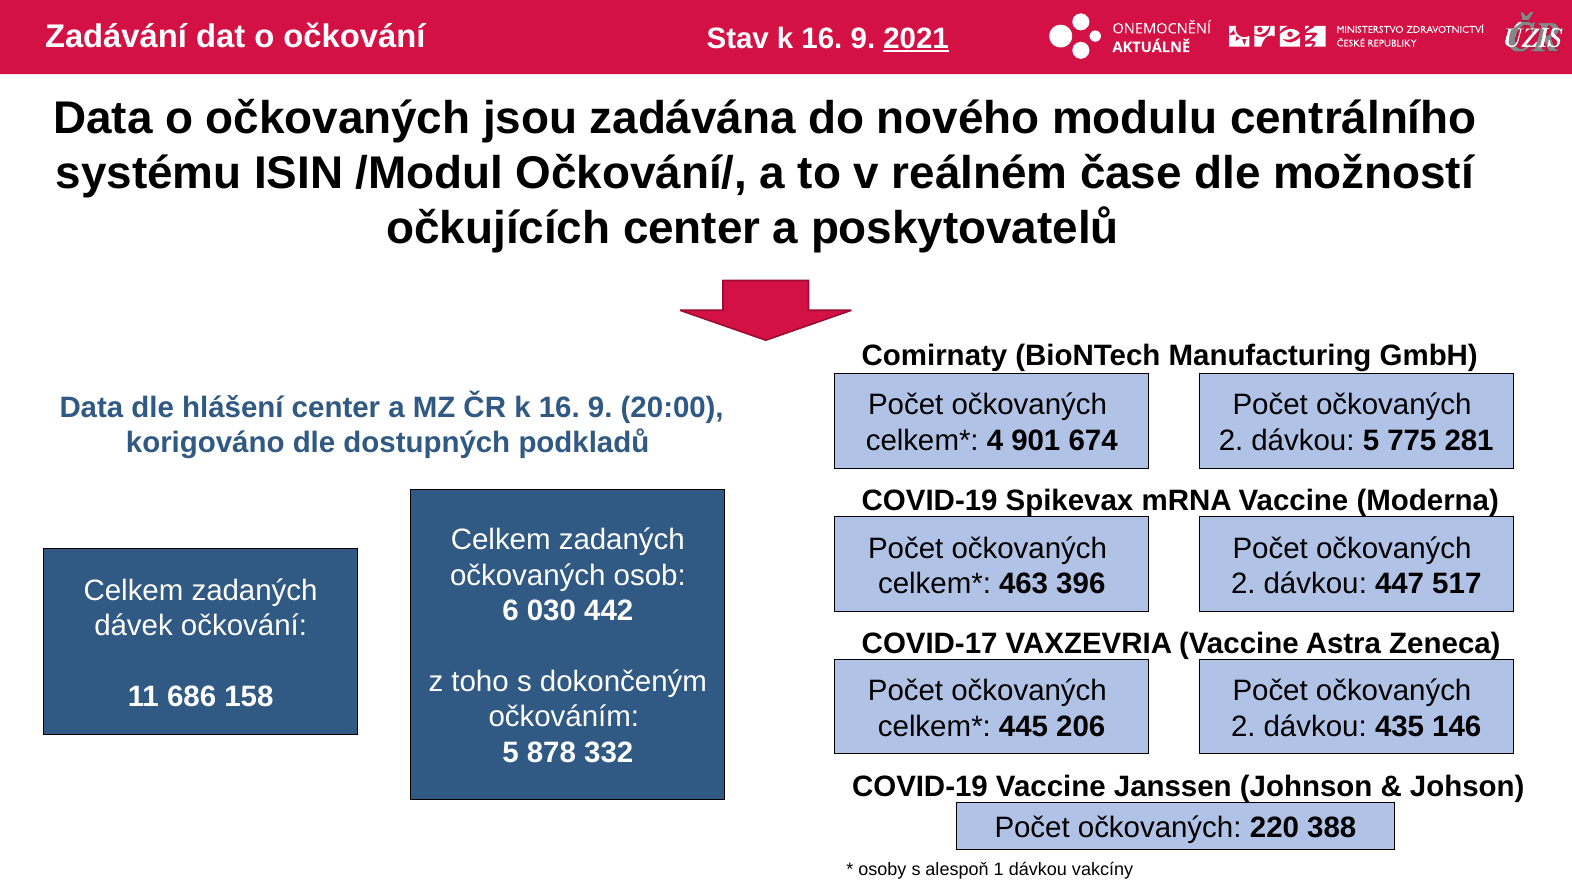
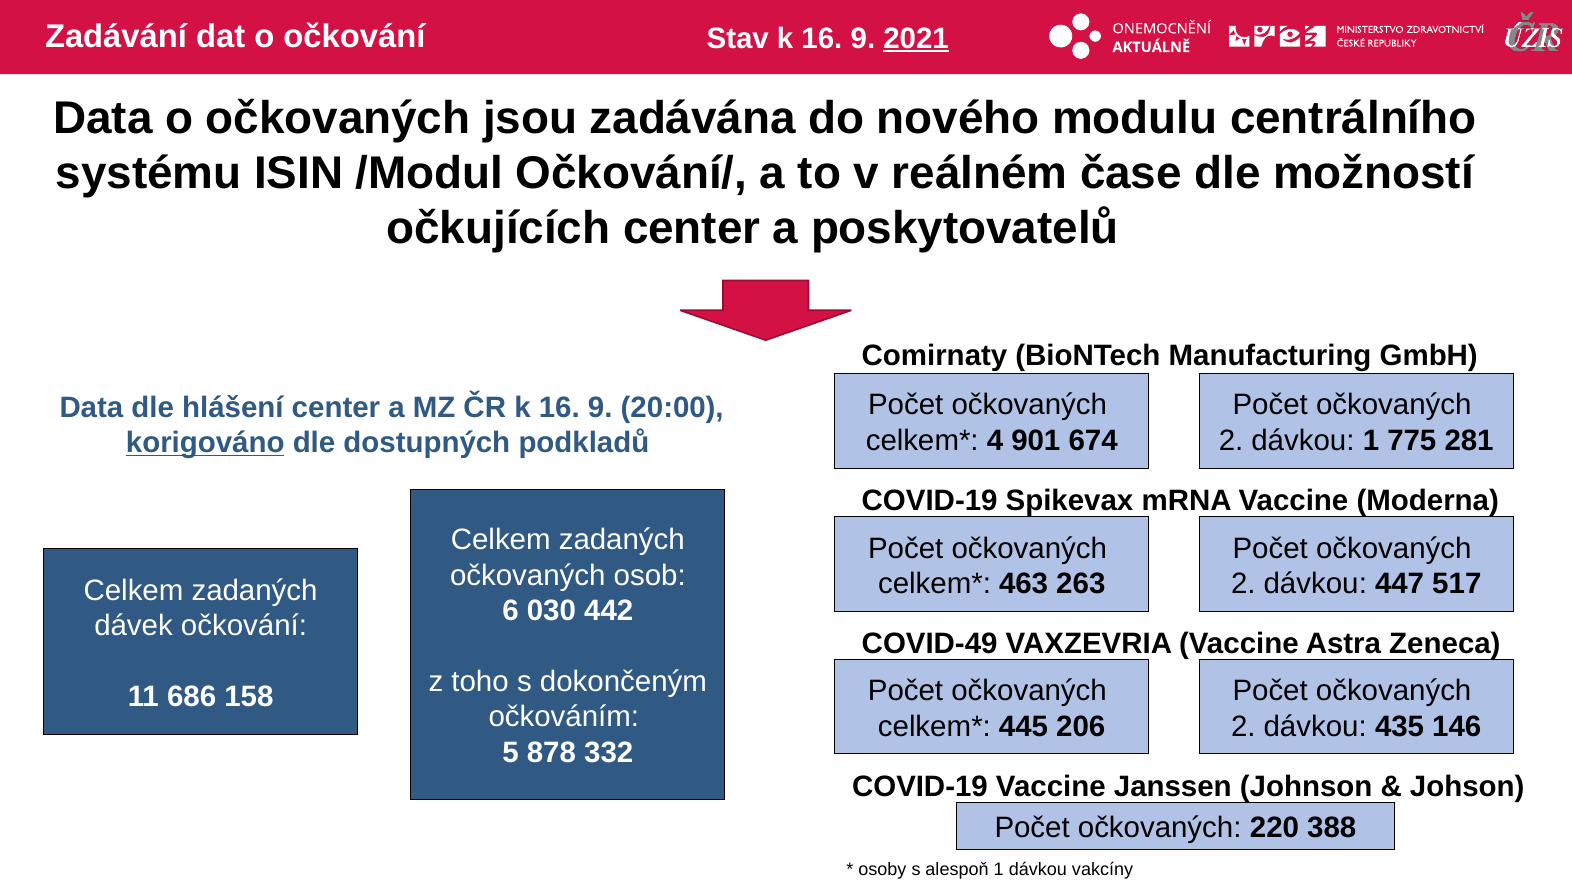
dávkou 5: 5 -> 1 (1371, 441)
korigováno underline: none -> present (205, 443)
396: 396 -> 263 (1081, 584)
COVID-17: COVID-17 -> COVID-49 (930, 644)
